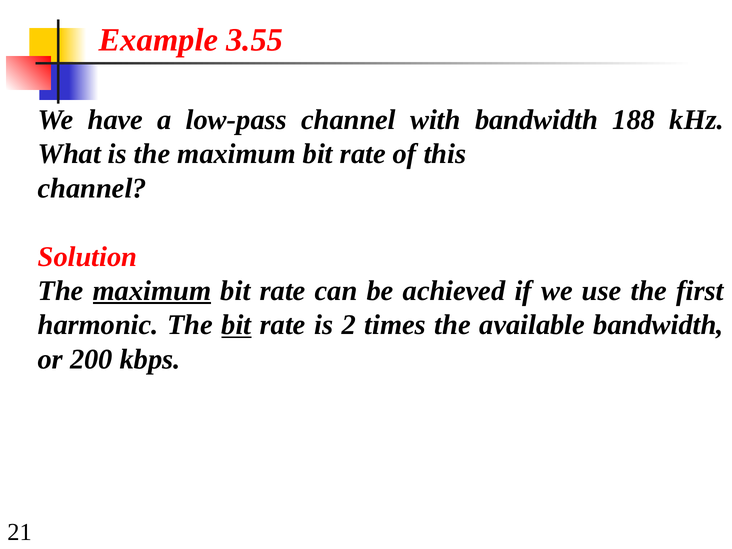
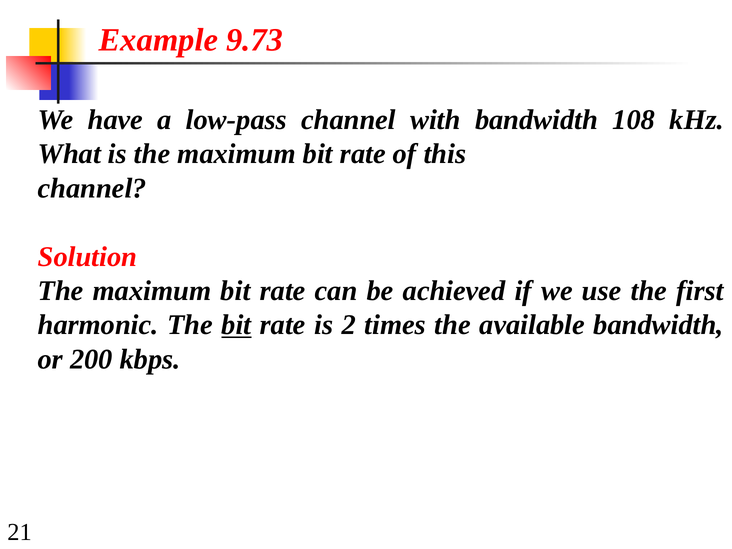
3.55: 3.55 -> 9.73 (255, 40)
188: 188 -> 108 (634, 120)
maximum underline: present -> none (152, 291)
